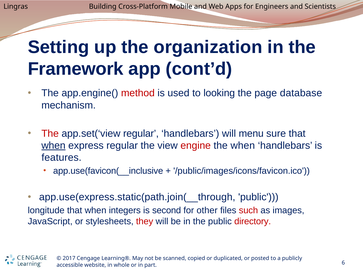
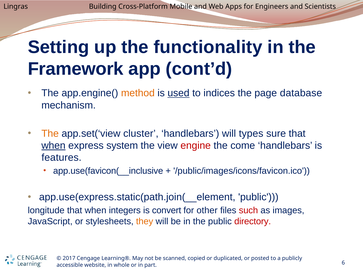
organization: organization -> functionality (208, 47)
method colour: red -> orange (138, 93)
used underline: none -> present (178, 93)
looking: looking -> indices (219, 93)
The colour: red -> orange (50, 134)
app.set(‘view regular: regular -> cluster (141, 134)
menu: menu -> types (251, 134)
express regular: regular -> system (122, 146)
the when: when -> come (243, 146)
app.use(express.static(path.join(__through: app.use(express.static(path.join(__through -> app.use(express.static(path.join(__element (137, 197)
second: second -> convert (167, 211)
they colour: red -> orange (145, 221)
